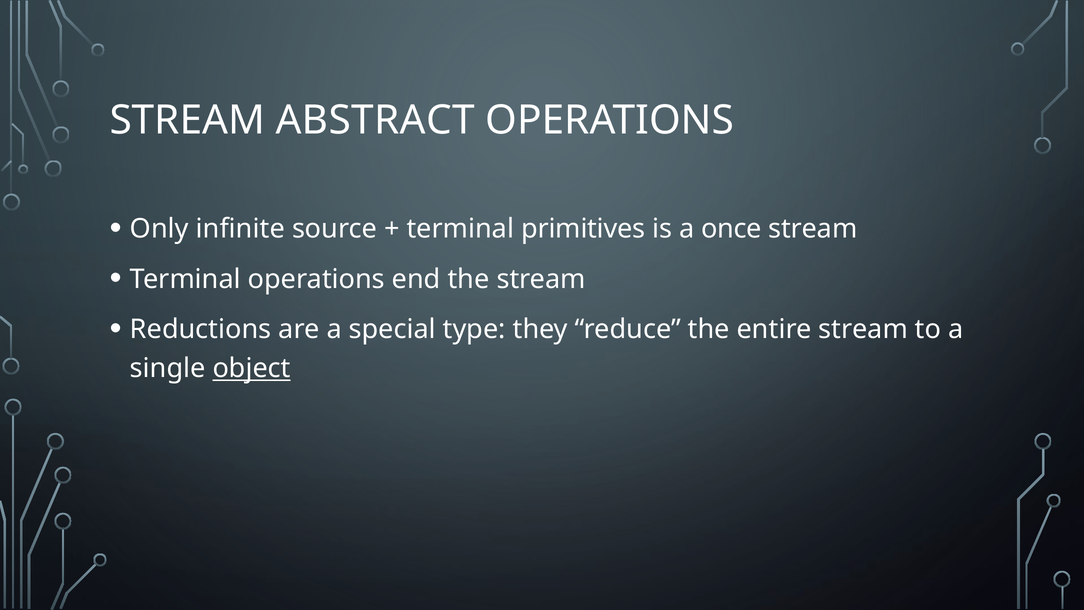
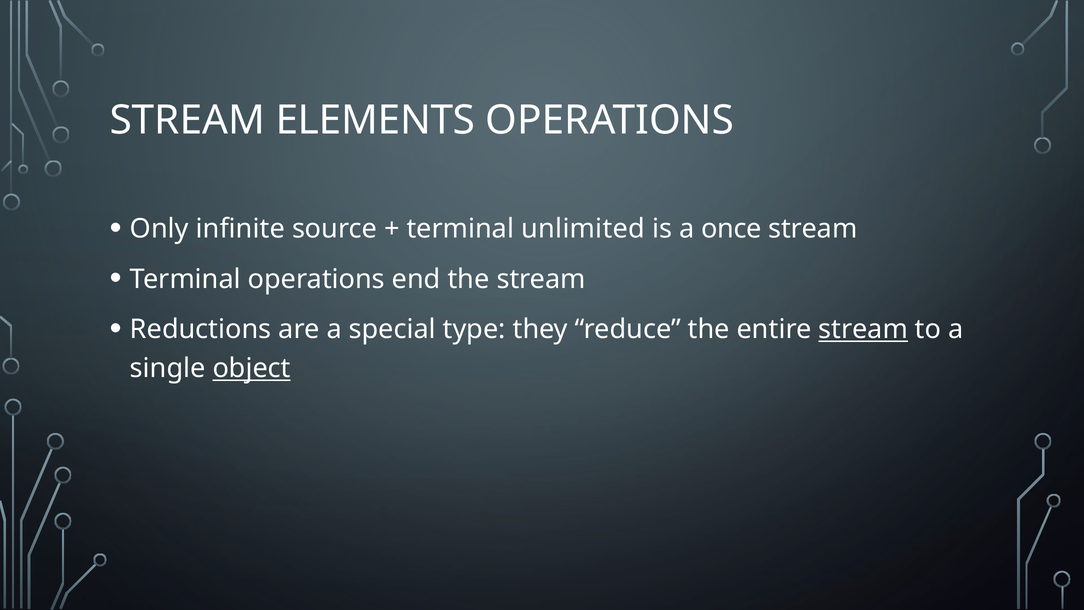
ABSTRACT: ABSTRACT -> ELEMENTS (375, 120)
primitives: primitives -> unlimited (583, 229)
stream underline: none -> present (863, 329)
